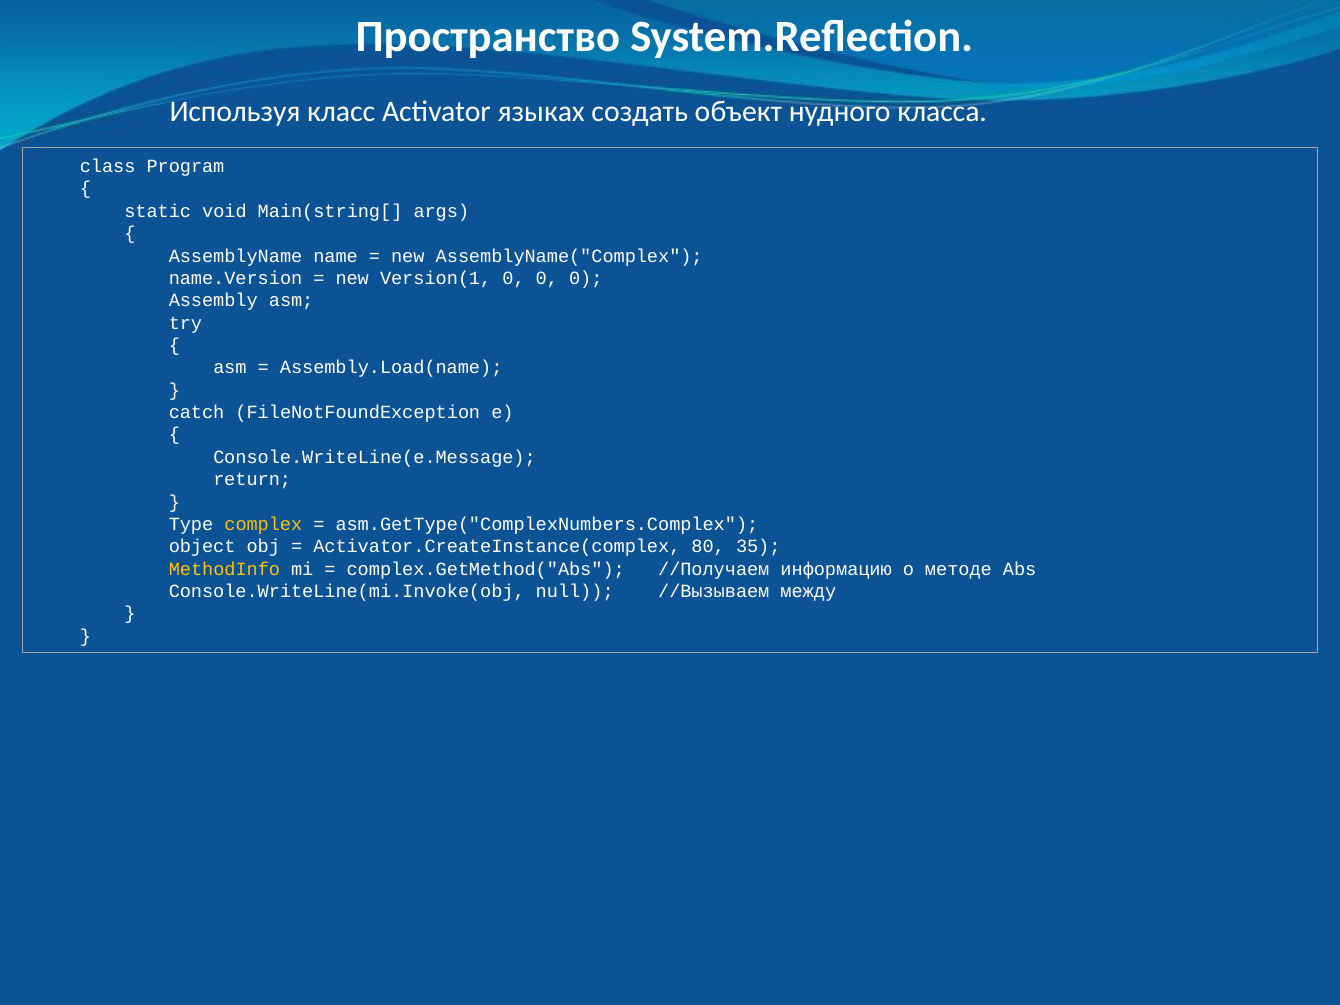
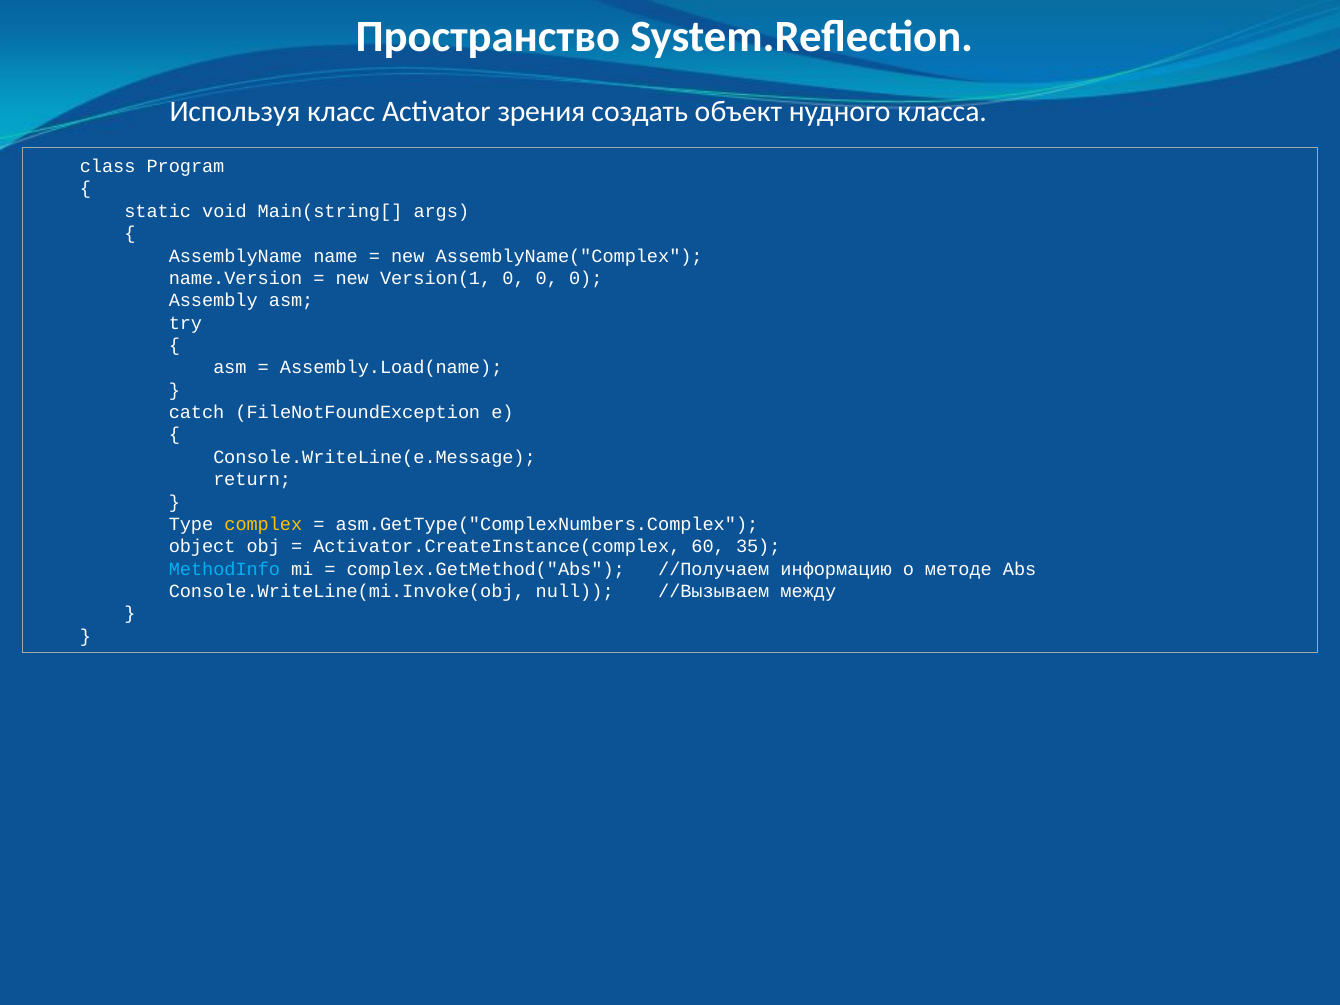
языках: языках -> зрения (541, 112)
80: 80 -> 60 (708, 547)
MethodInfo colour: yellow -> light blue (224, 569)
